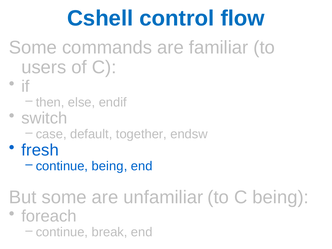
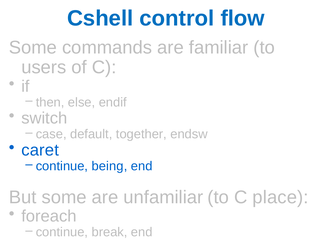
fresh: fresh -> caret (40, 150)
C being: being -> place (281, 197)
